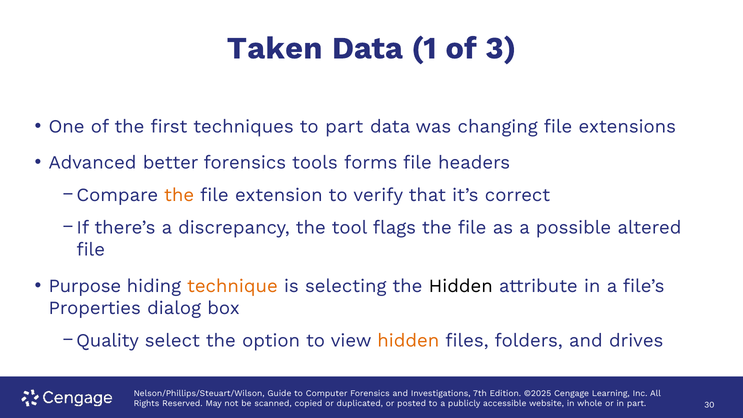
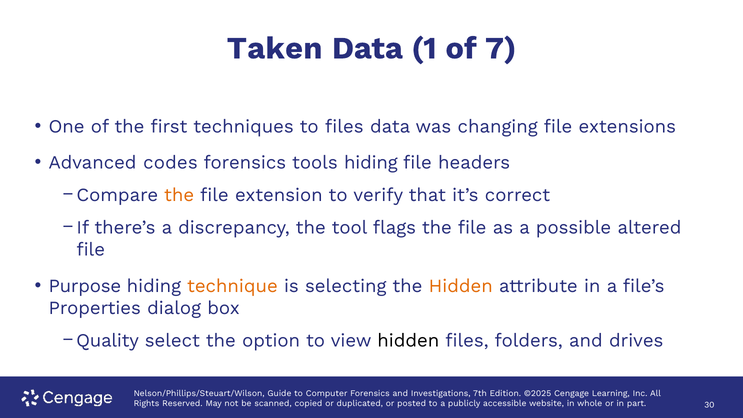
3: 3 -> 7 (501, 48)
to part: part -> files (344, 126)
better: better -> codes (170, 163)
tools forms: forms -> hiding (371, 163)
Hidden colour: black -> orange (461, 286)
hidden colour: orange -> black (408, 341)
